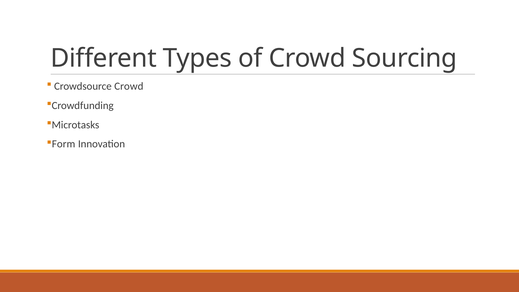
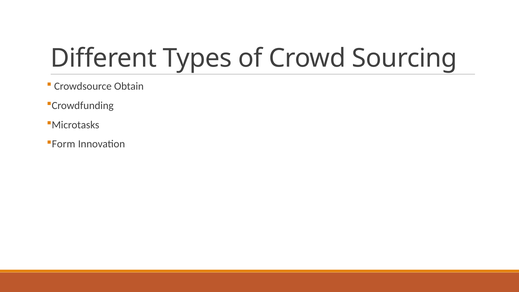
Crowdsource Crowd: Crowd -> Obtain (129, 86)
